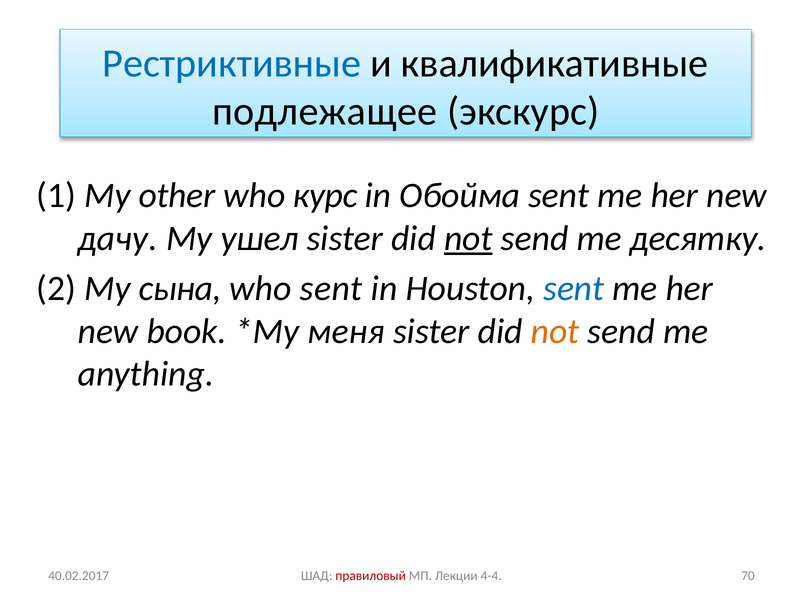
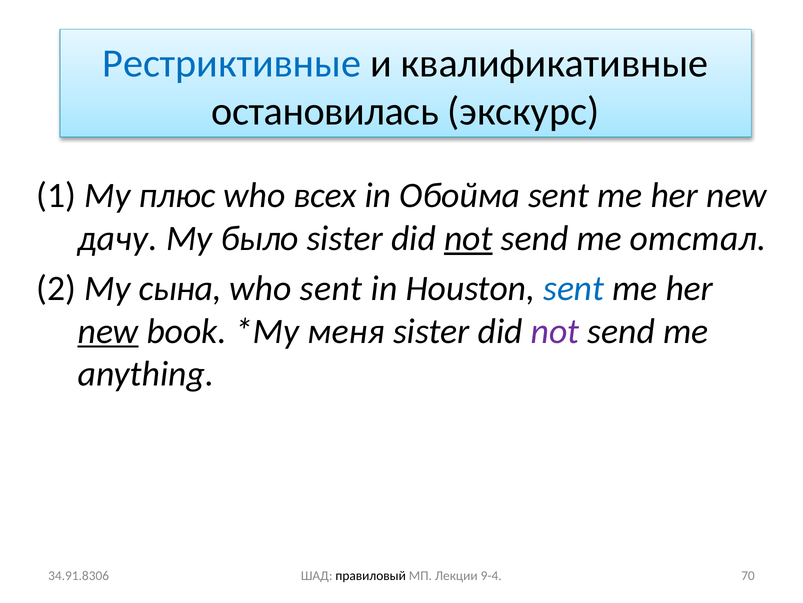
подлежащее: подлежащее -> остановилась (325, 111)
other: other -> плюс (177, 195)
курс: курс -> всех (325, 195)
ушел: ушел -> было (260, 238)
десятку: десятку -> отстал (698, 238)
new underline: none -> present (108, 331)
not colour: orange -> purple (555, 331)
40.02.2017: 40.02.2017 -> 34.91.8306 (79, 575)
правиловый colour: red -> black (371, 575)
4-4: 4-4 -> 9-4 (491, 575)
